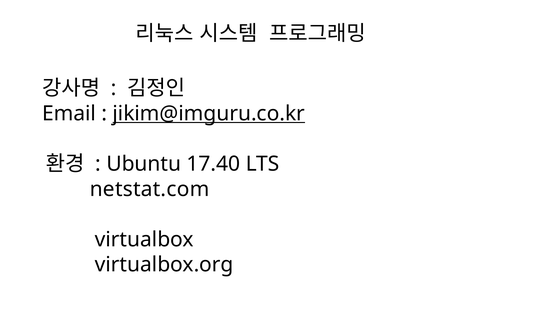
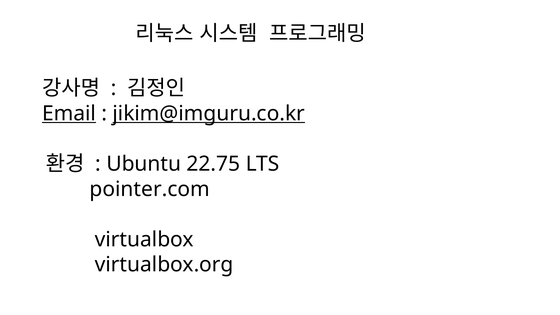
Email underline: none -> present (69, 113)
17.40: 17.40 -> 22.75 (213, 164)
netstat.com: netstat.com -> pointer.com (150, 189)
